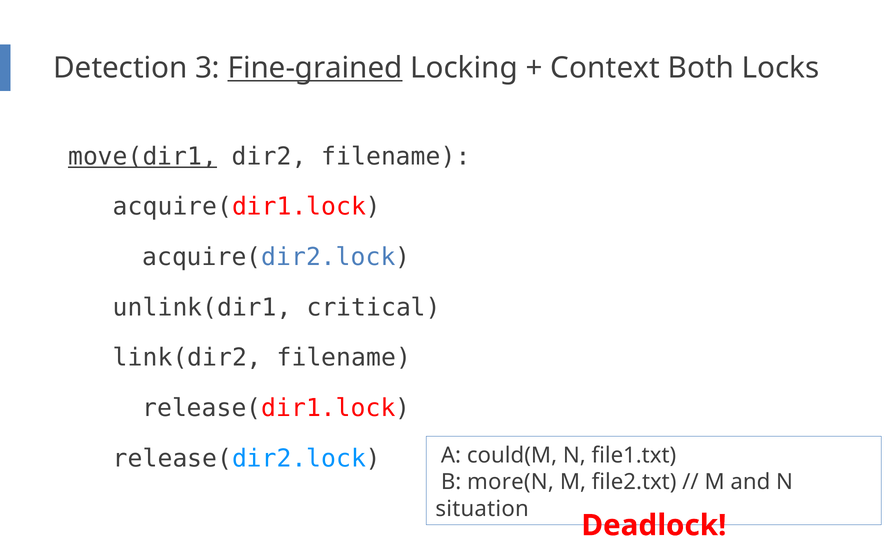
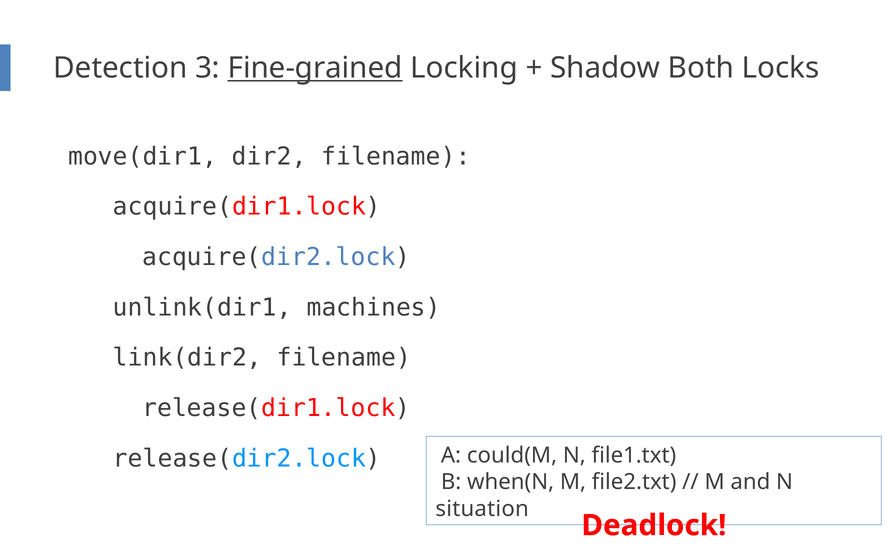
Context: Context -> Shadow (605, 68)
move(dir1 underline: present -> none (143, 157)
critical: critical -> machines (374, 308)
more(N: more(N -> when(N (511, 483)
